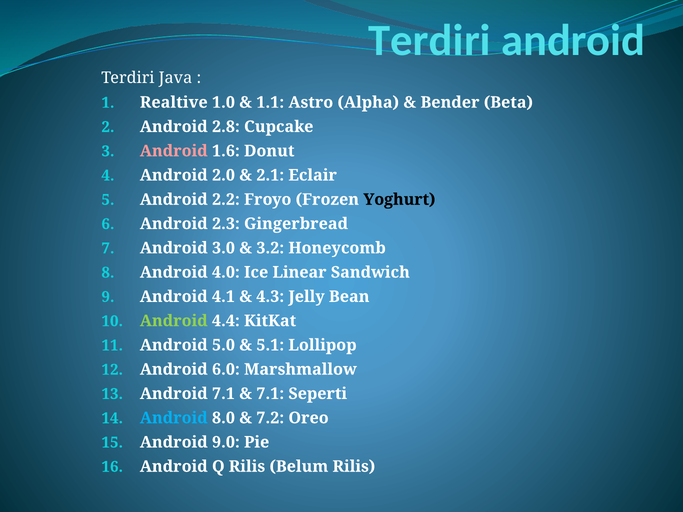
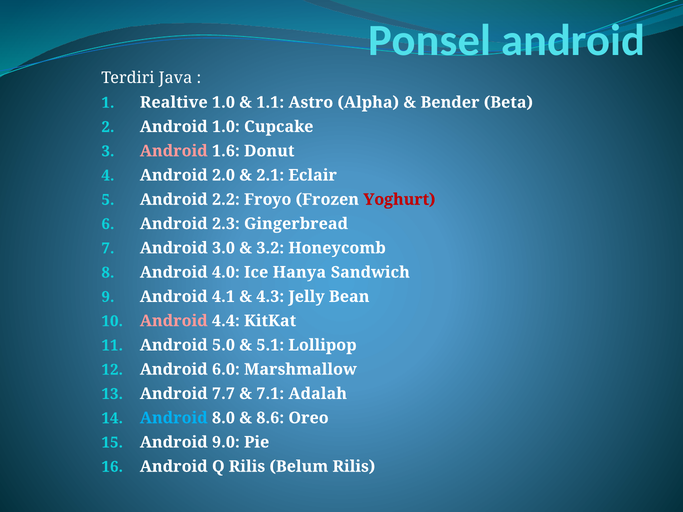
Terdiri: Terdiri -> Ponsel (430, 41)
Android 2.8: 2.8 -> 1.0 (226, 127)
Yoghurt colour: black -> red (399, 200)
Linear: Linear -> Hanya (299, 272)
Android colour: light green -> pink (174, 321)
Android 7.1: 7.1 -> 7.7 (223, 394)
Seperti: Seperti -> Adalah (318, 394)
7.2: 7.2 -> 8.6 (270, 418)
